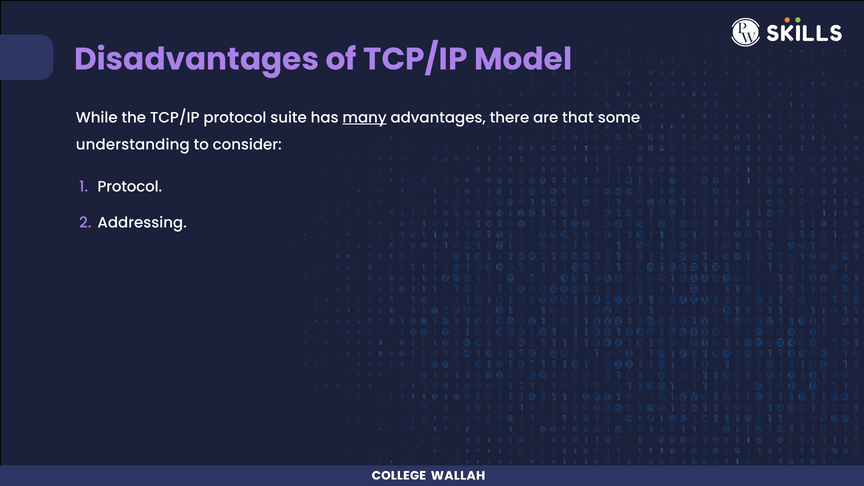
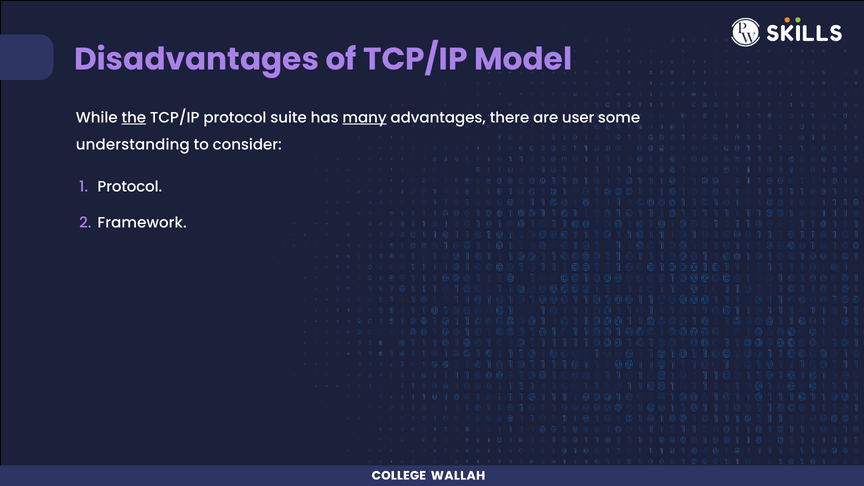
the underline: none -> present (134, 118)
that: that -> user (578, 118)
Addressing: Addressing -> Framework (142, 223)
